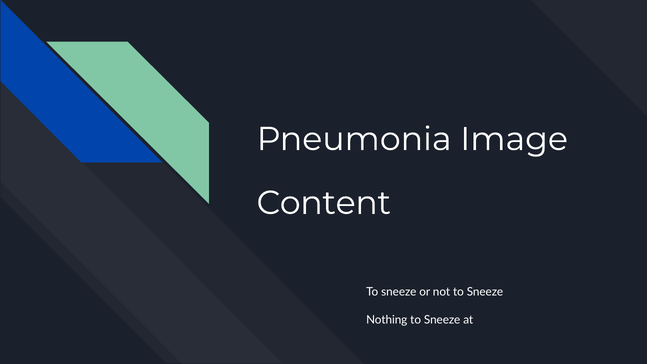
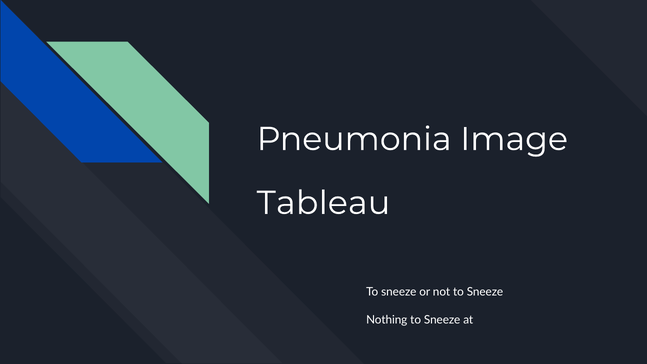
Content: Content -> Tableau (323, 203)
